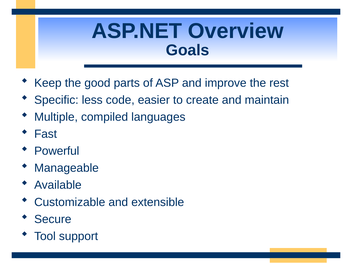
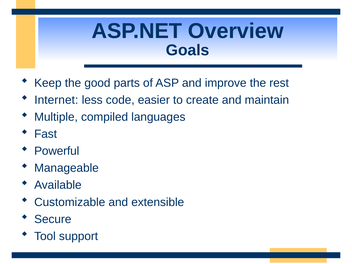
Specific: Specific -> Internet (56, 100)
